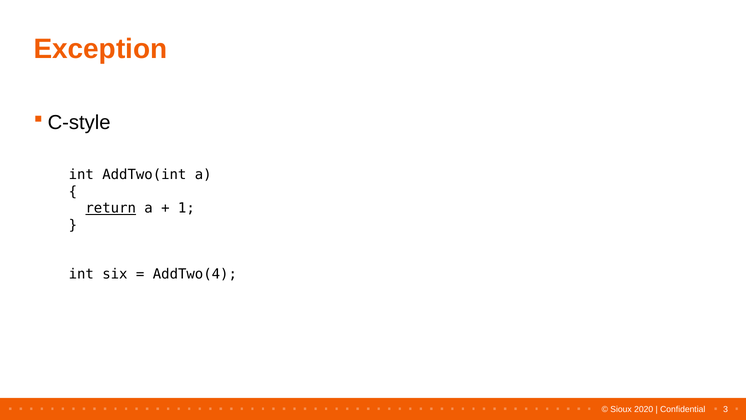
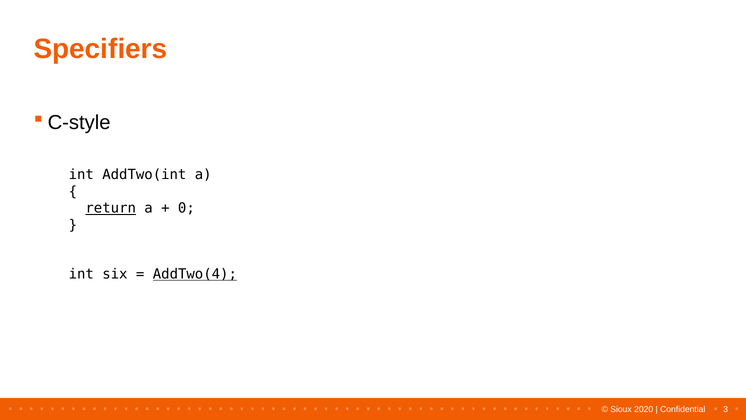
Exception: Exception -> Specifiers (100, 49)
1: 1 -> 0 (186, 208)
AddTwo(4 underline: none -> present (195, 274)
